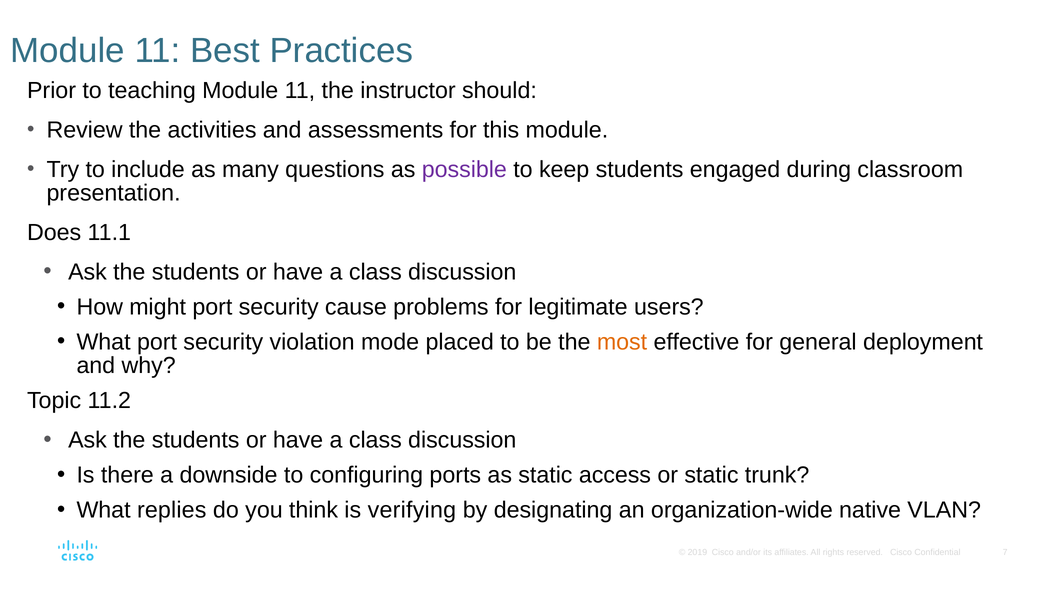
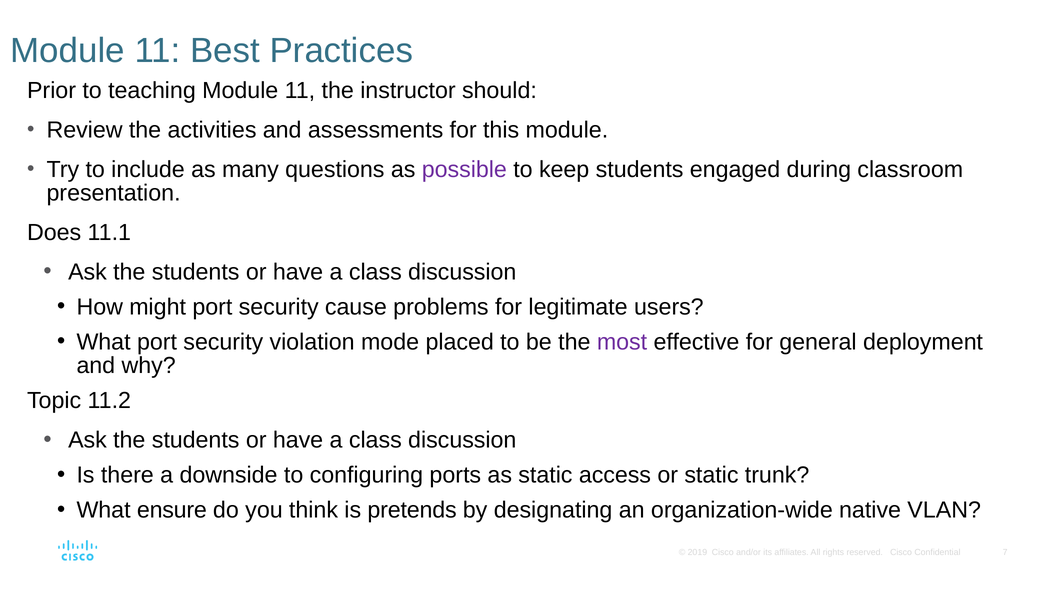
most colour: orange -> purple (622, 342)
replies: replies -> ensure (172, 510)
verifying: verifying -> pretends (412, 510)
